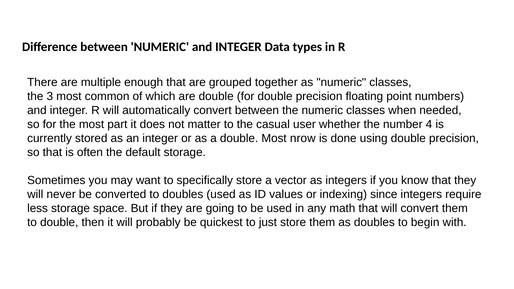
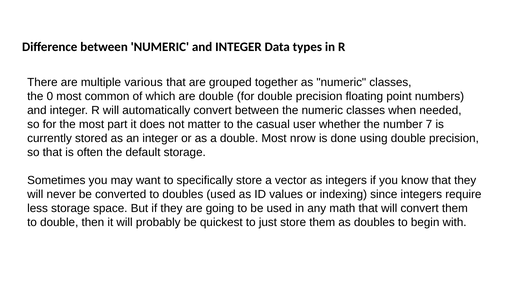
enough: enough -> various (144, 83)
3: 3 -> 0 (50, 97)
4: 4 -> 7 (429, 124)
